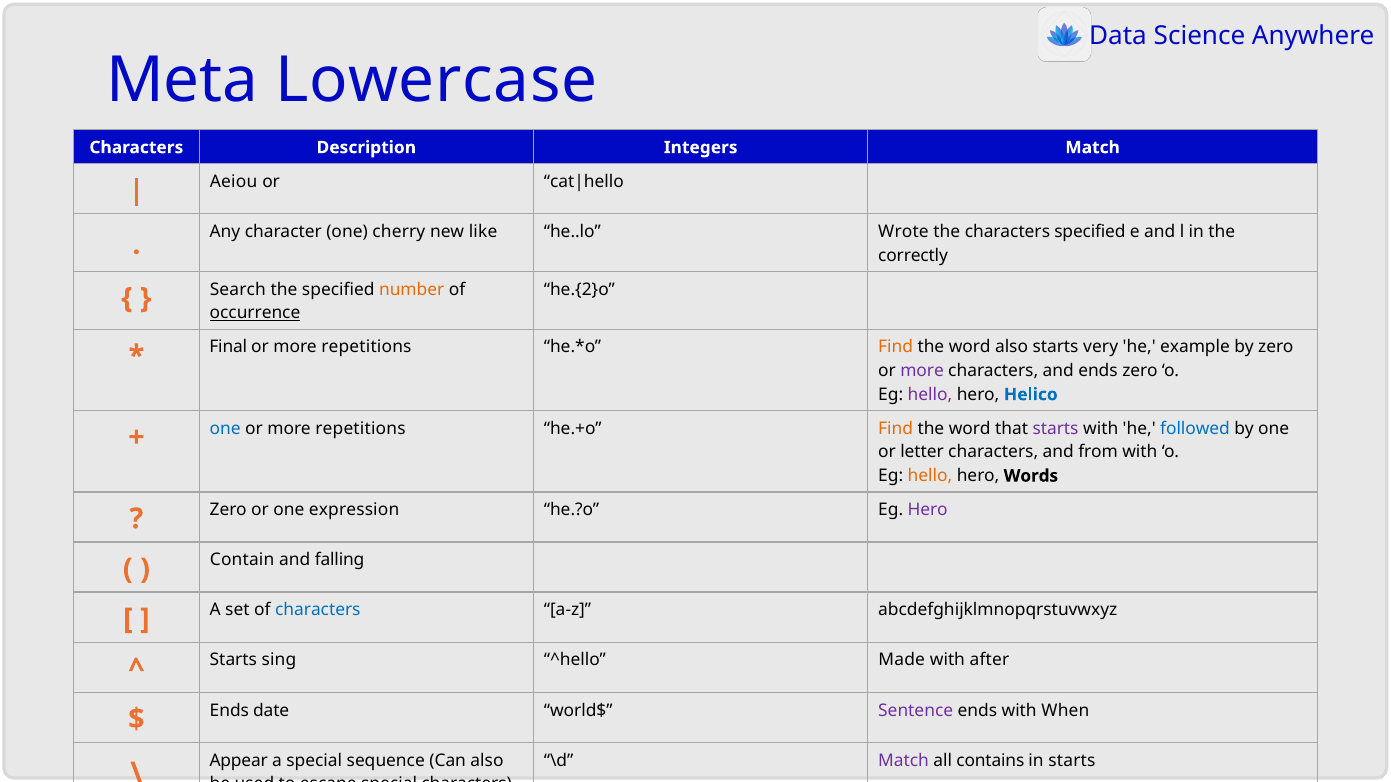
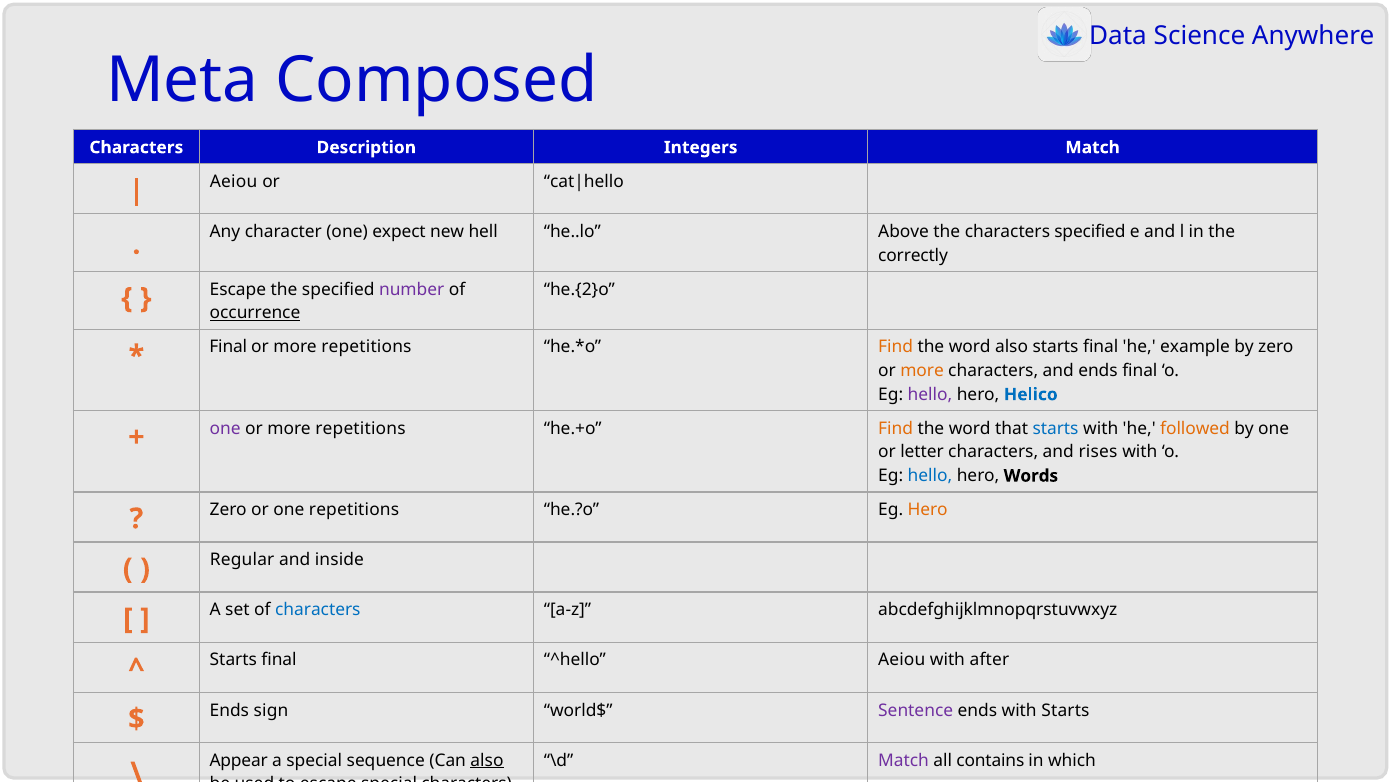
Lowercase: Lowercase -> Composed (436, 81)
cherry: cherry -> expect (399, 232)
like: like -> hell (483, 232)
Wrote: Wrote -> Above (904, 232)
Search: Search -> Escape (238, 290)
number colour: orange -> purple (412, 290)
very: very -> final (1101, 347)
more colour: purple -> orange (922, 371)
ends zero: zero -> final (1140, 371)
one colour: blue -> purple (225, 429)
starts colour: purple -> blue (1056, 429)
followed colour: blue -> orange (1195, 429)
from: from -> rises (1098, 453)
hello colour: orange -> blue (930, 476)
one expression: expression -> repetitions (354, 510)
Hero colour: purple -> orange (928, 510)
Contain: Contain -> Regular (242, 560)
falling: falling -> inside (339, 560)
sing: sing -> final (279, 661)
^hello Made: Made -> Aeiou (902, 661)
date: date -> sign (271, 711)
with When: When -> Starts (1065, 711)
also underline: none -> present (487, 761)
in starts: starts -> which (1072, 761)
